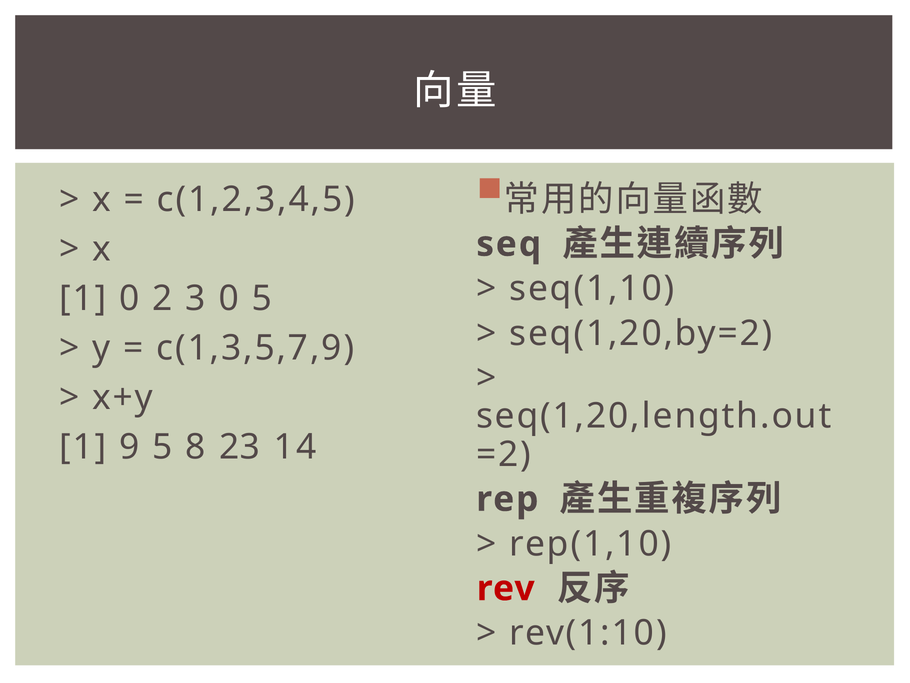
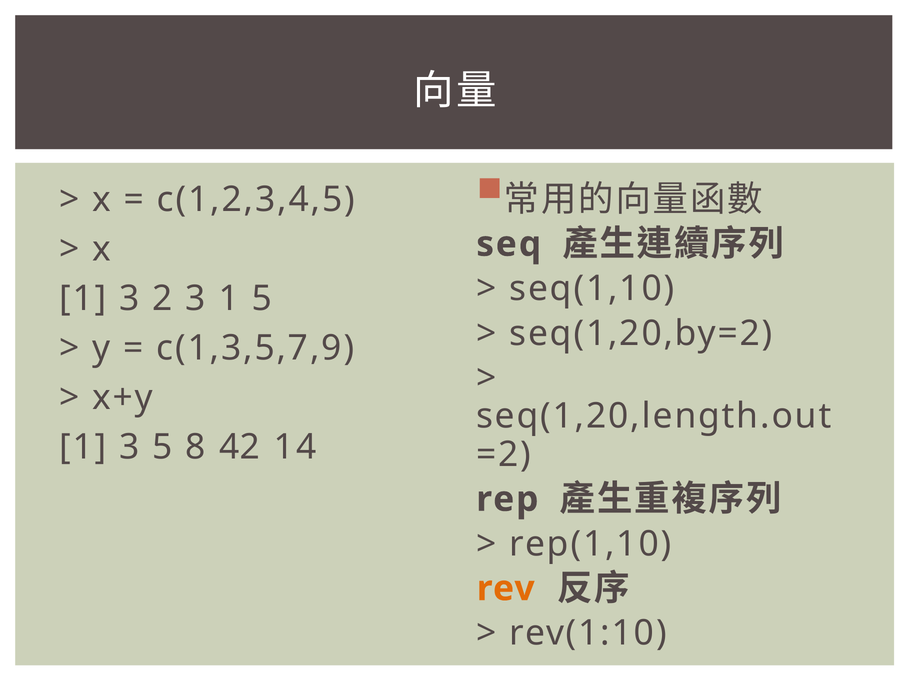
0: 0 -> 3 (129, 298)
3 0: 0 -> 1 (229, 298)
9: 9 -> 3 (129, 447)
23: 23 -> 42 (240, 447)
rev colour: red -> orange (506, 588)
